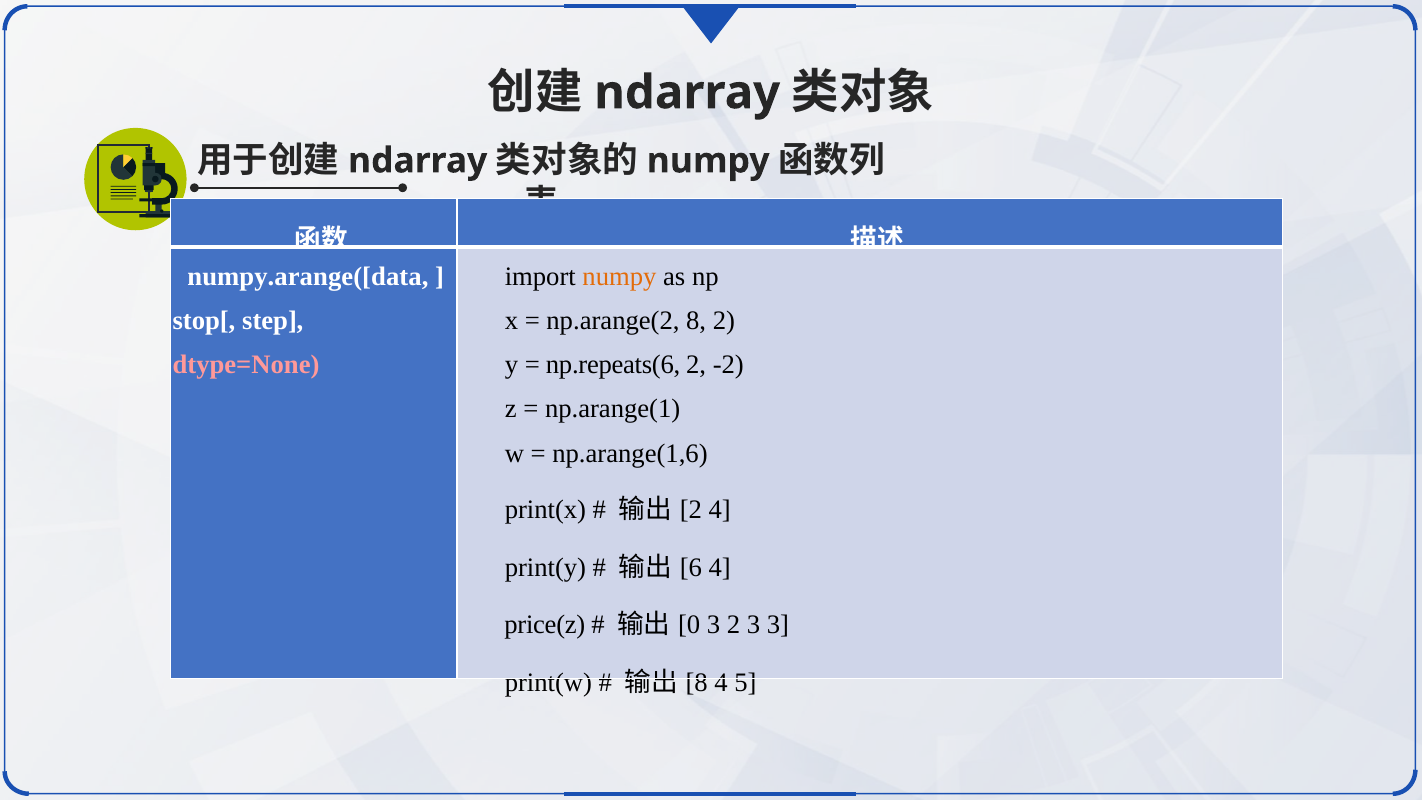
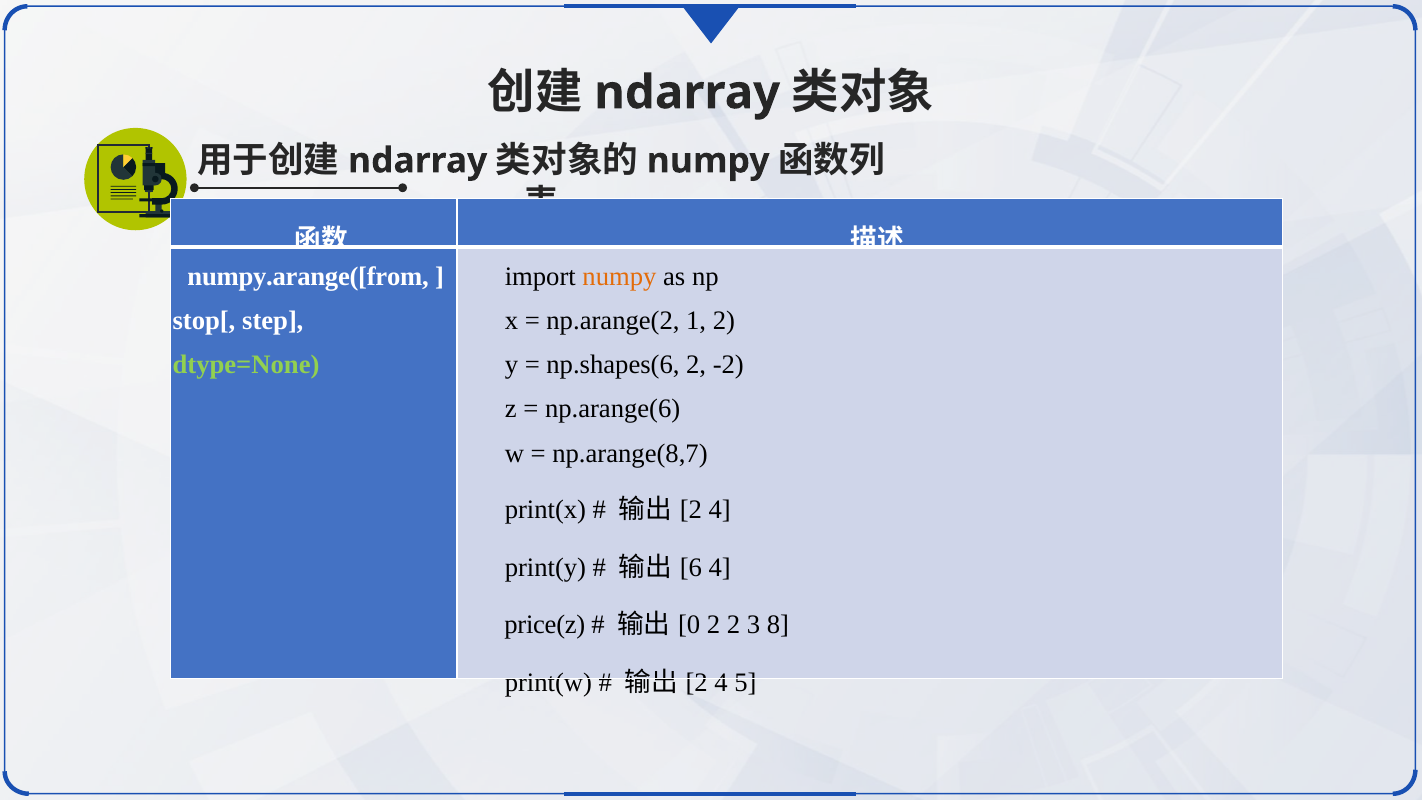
numpy.arange([data: numpy.arange([data -> numpy.arange([from (308, 276)
np.arange(2 8: 8 -> 1 (696, 321)
dtype=None colour: pink -> light green (246, 365)
np.repeats(6: np.repeats(6 -> np.shapes(6 (613, 365)
np.arange(1: np.arange(1 -> np.arange(6 (613, 409)
np.arange(1,6: np.arange(1,6 -> np.arange(8,7 (630, 453)
3: 3 -> 2 (714, 625)
3 3: 3 -> 8 (778, 625)
8: 8 -> 2 (697, 683)
